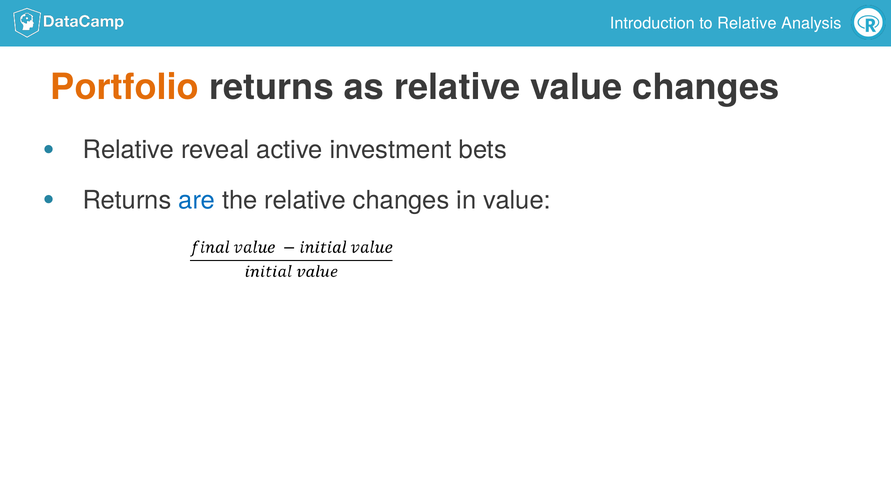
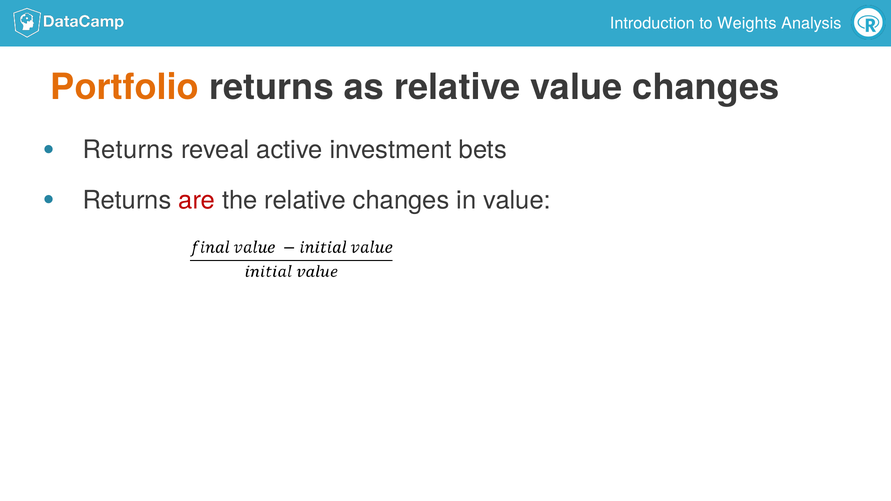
Relative: Relative -> Weights (747, 23)
Relative: Relative -> Returns (128, 150)
are colour: blue -> red (197, 200)
